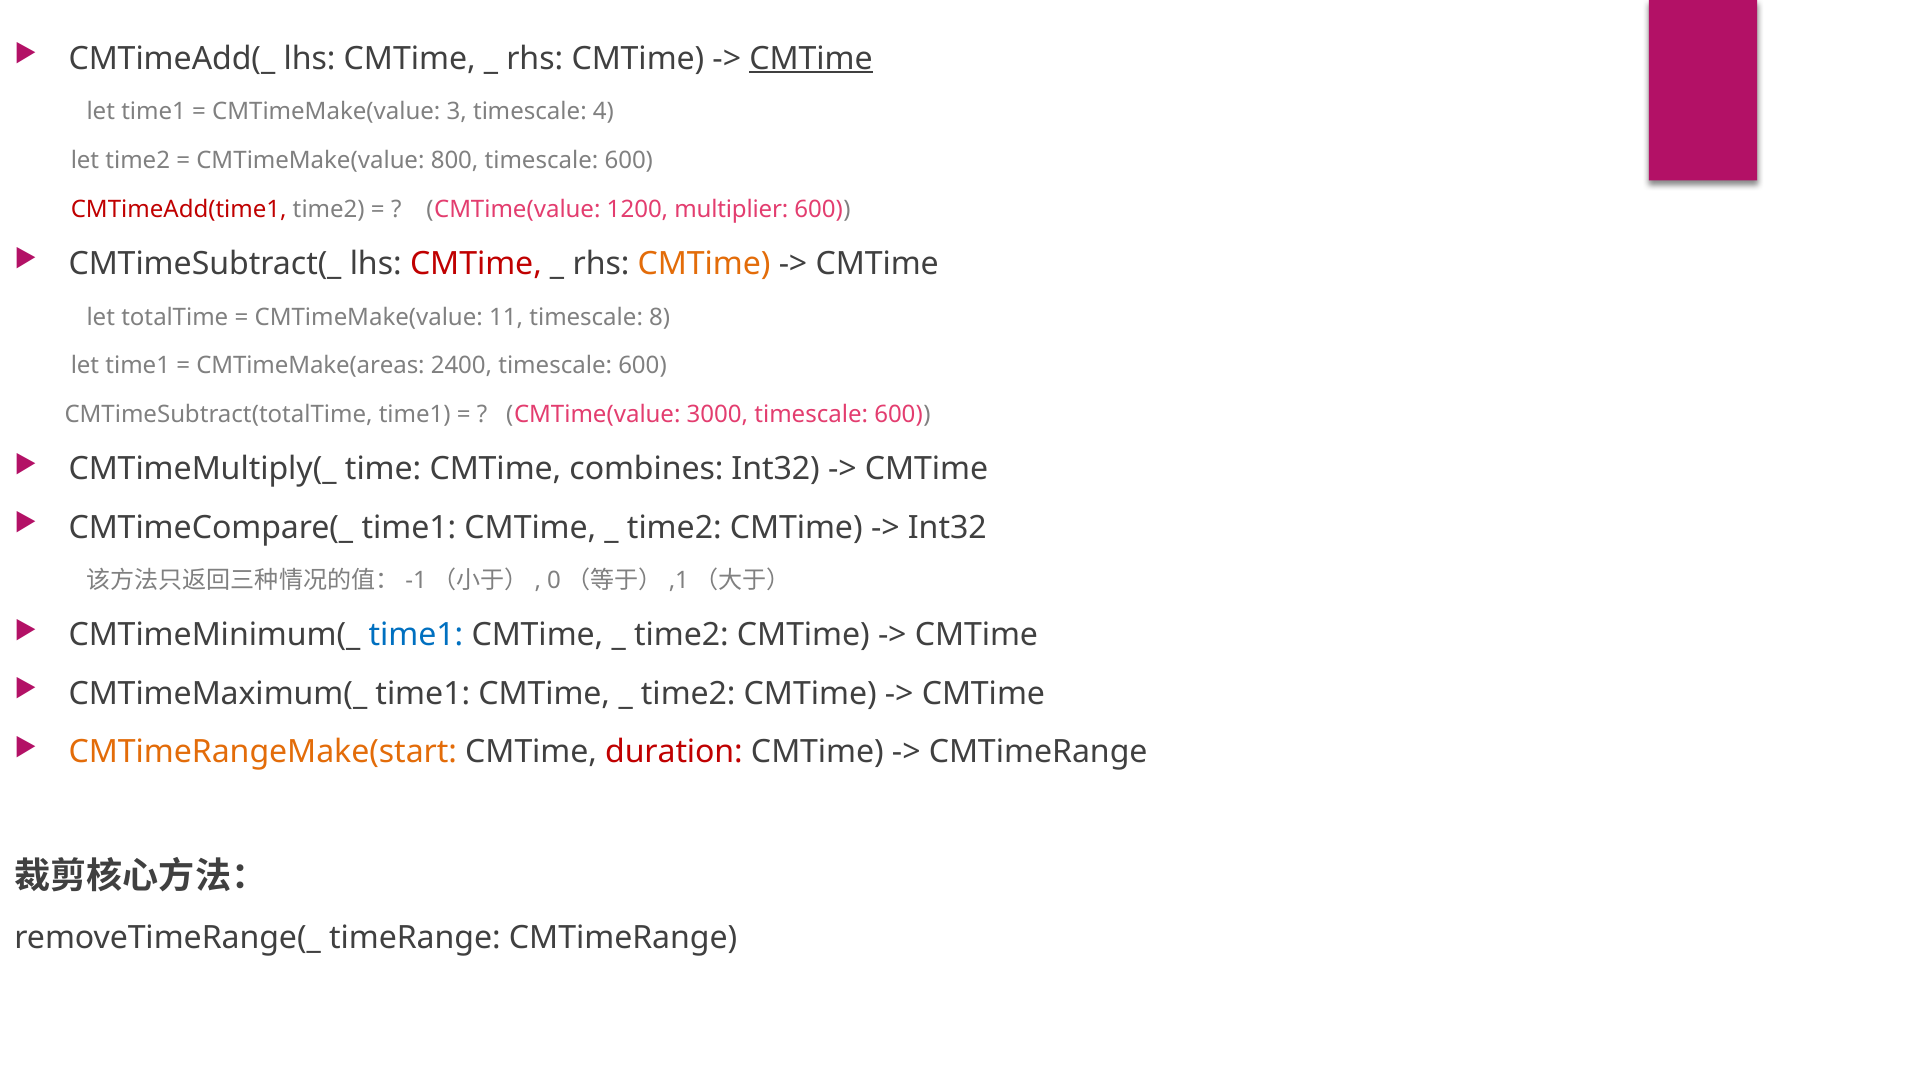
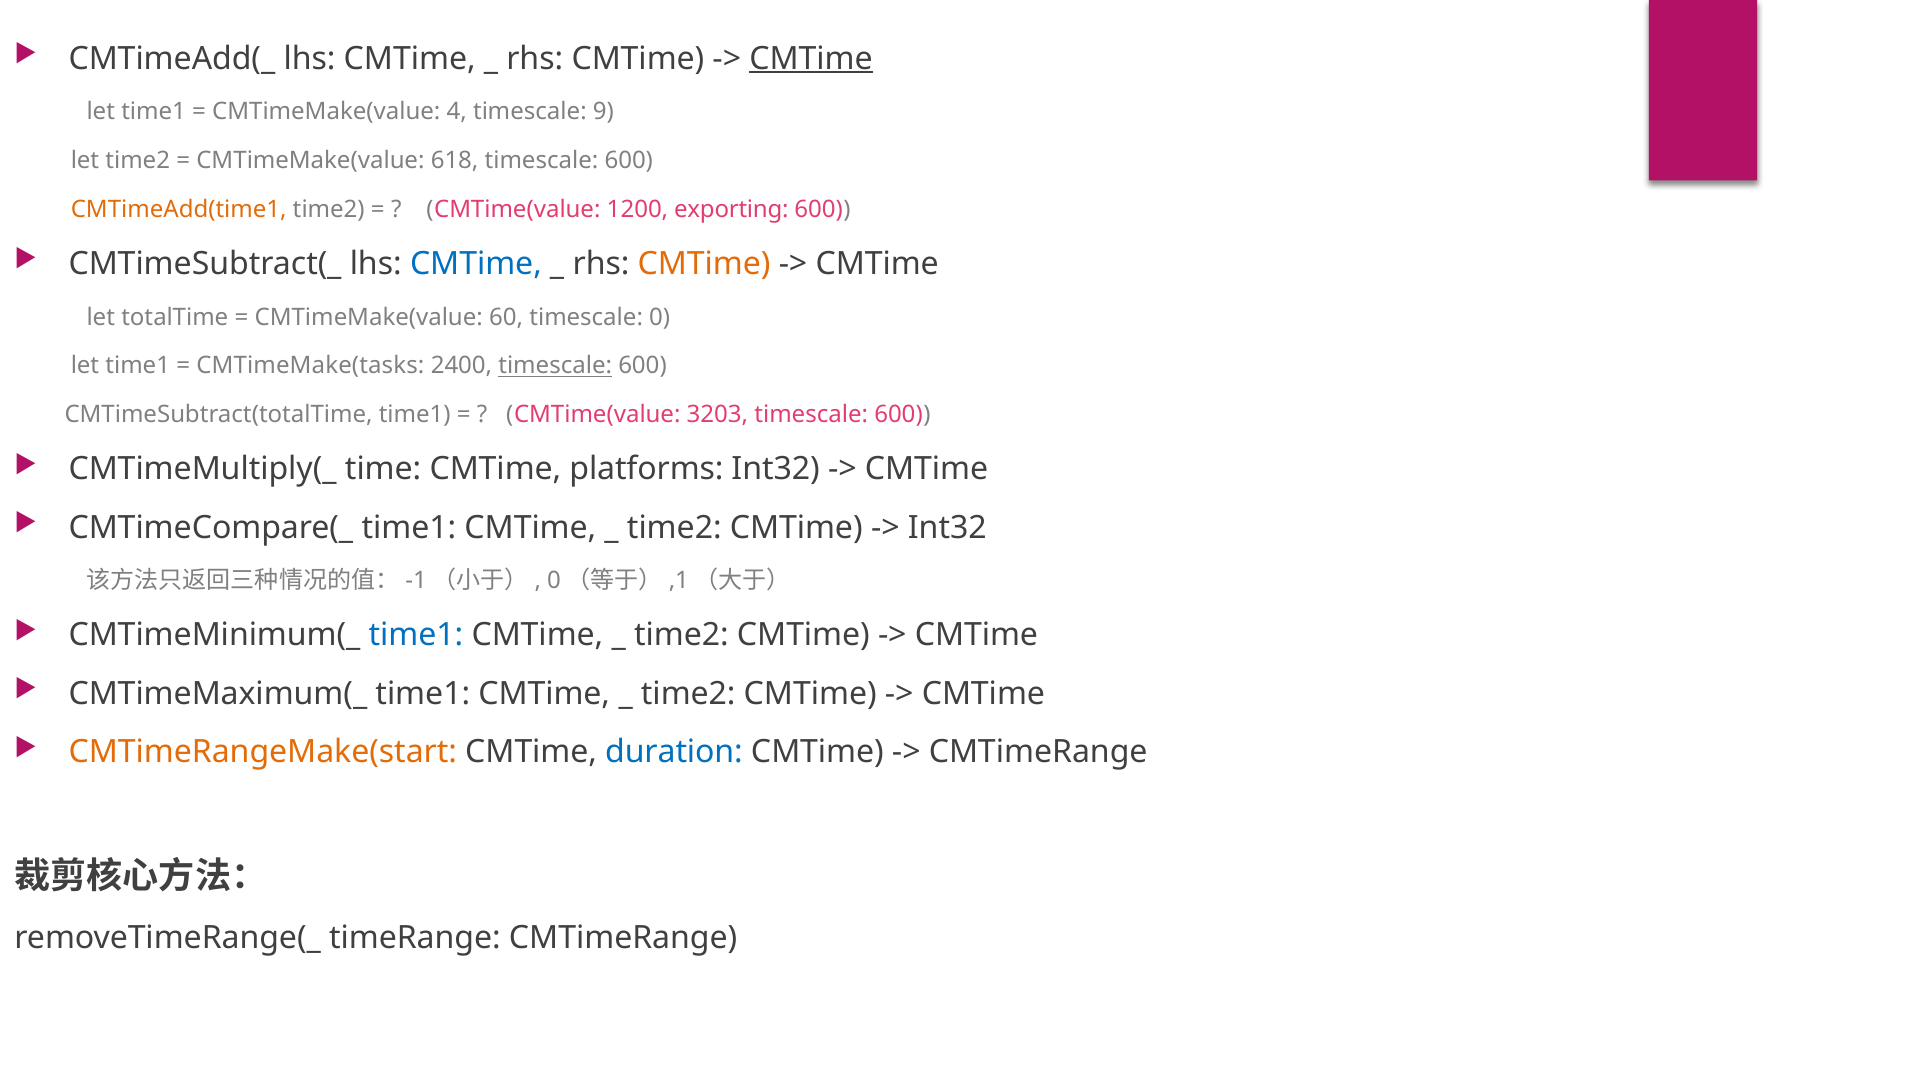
3: 3 -> 4 (457, 112)
4: 4 -> 9 (603, 112)
800: 800 -> 618 (455, 161)
CMTimeAdd(time1 colour: red -> orange (179, 210)
multiplier: multiplier -> exporting (731, 210)
CMTime colour: red -> blue (476, 264)
11: 11 -> 60 (506, 317)
8: 8 -> 0 (660, 317)
CMTimeMake(areas: CMTimeMake(areas -> CMTimeMake(tasks (310, 366)
timescale underline: none -> present (555, 366)
3000: 3000 -> 3203 (717, 415)
combines: combines -> platforms (646, 469)
duration colour: red -> blue (674, 752)
